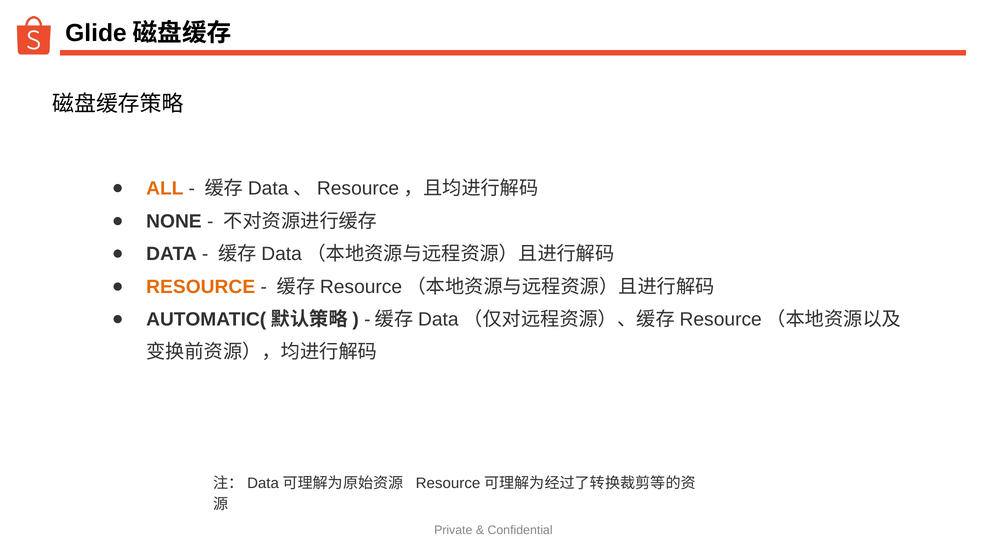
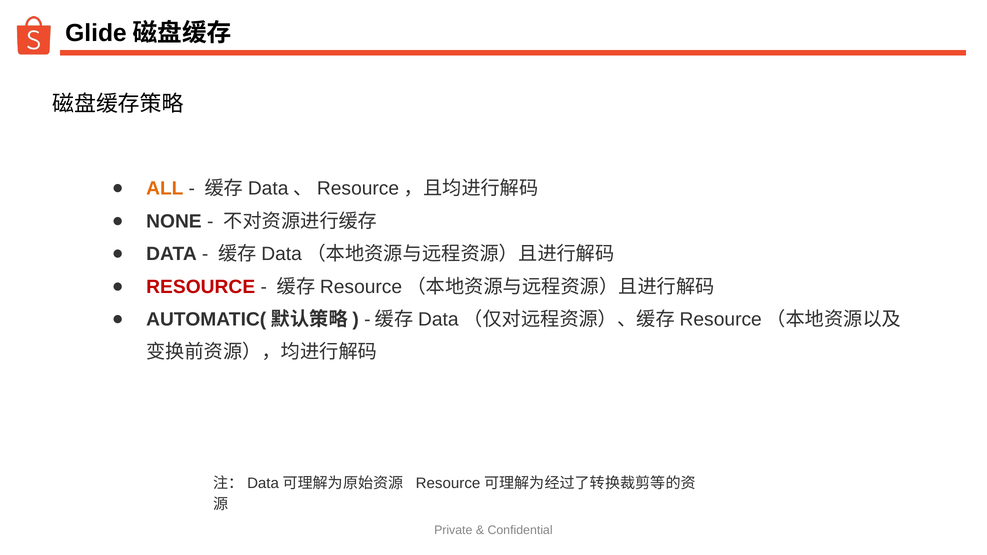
RESOURCE colour: orange -> red (201, 287)
